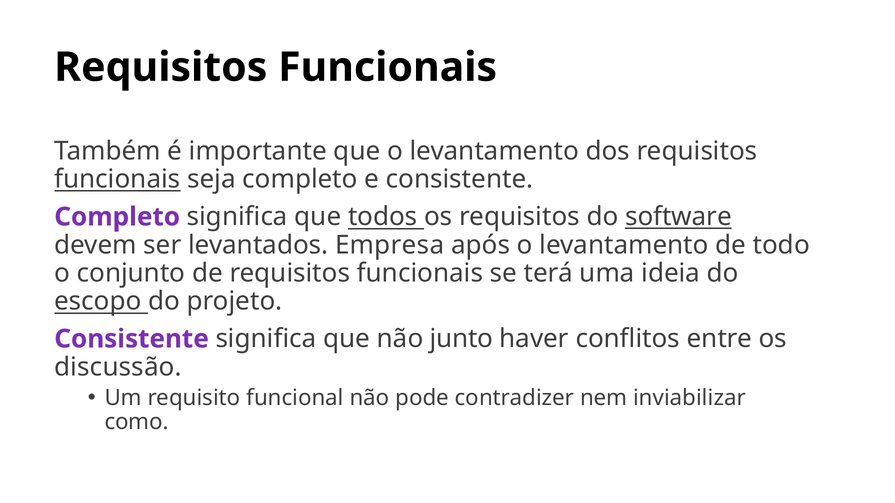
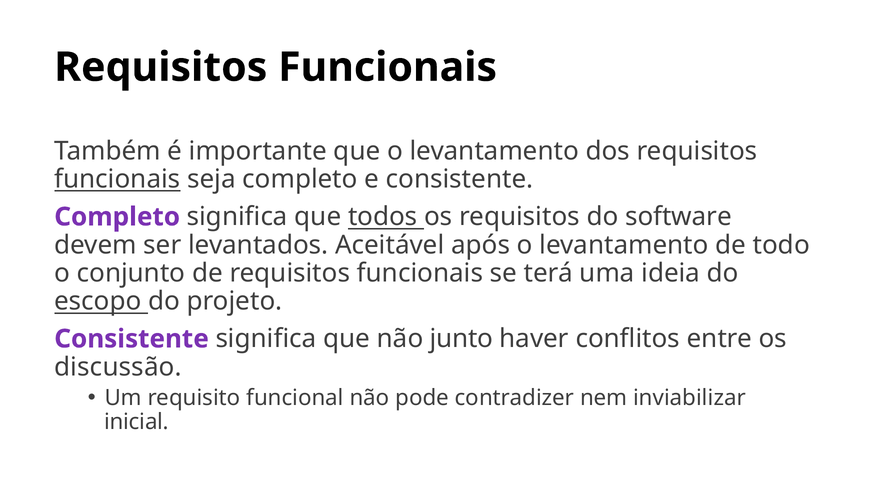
software underline: present -> none (678, 217)
Empresa: Empresa -> Aceitável (390, 245)
como: como -> inicial (137, 422)
